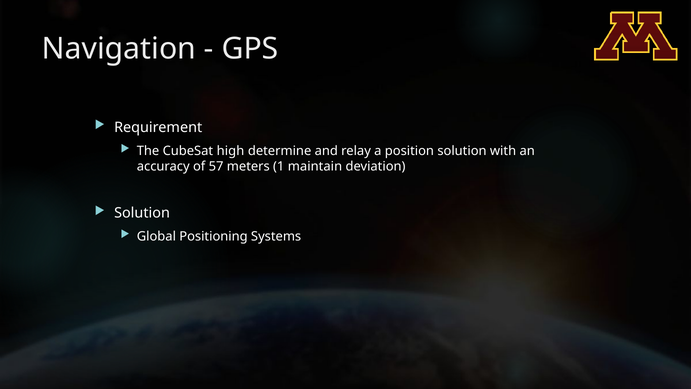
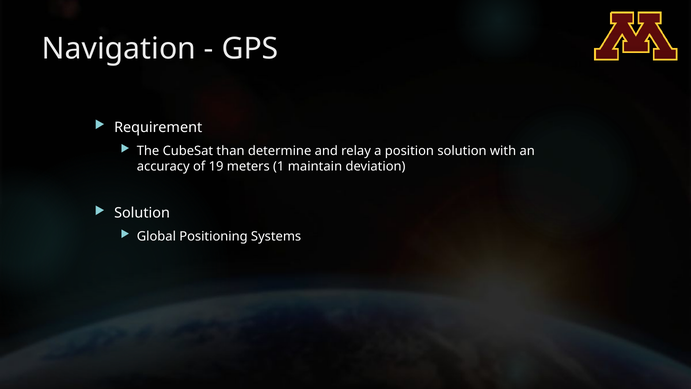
high: high -> than (231, 151)
57: 57 -> 19 (216, 166)
